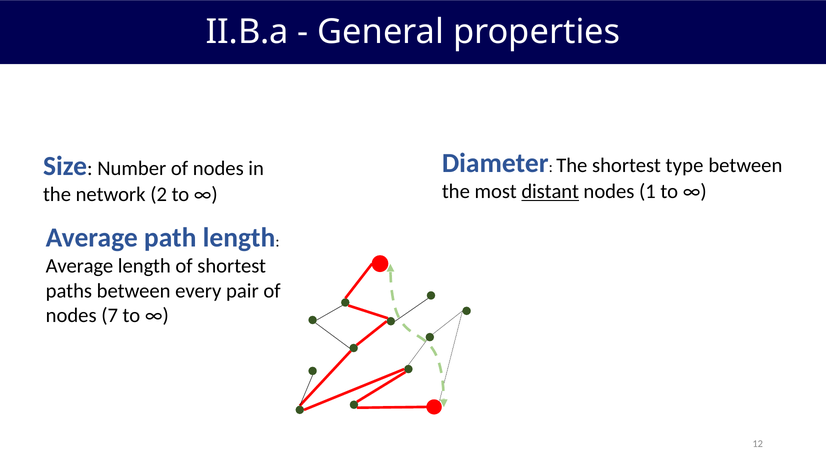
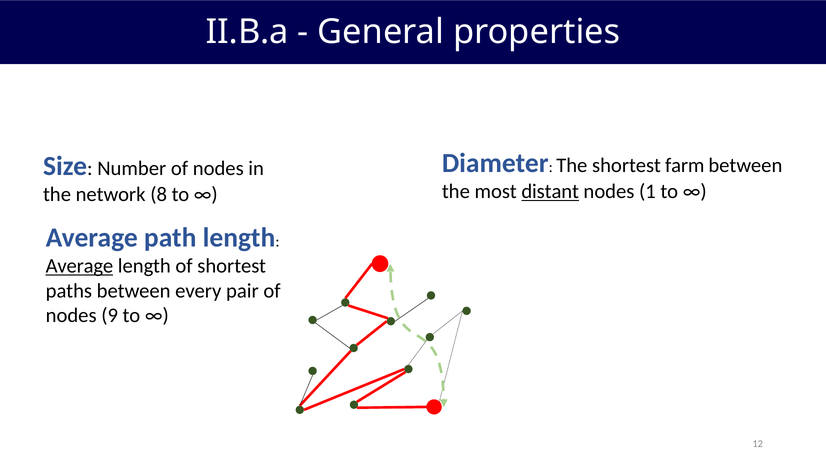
type: type -> farm (685, 165)
2: 2 -> 8 (159, 194)
Average underline: none -> present (79, 266)
7: 7 -> 9 (110, 315)
